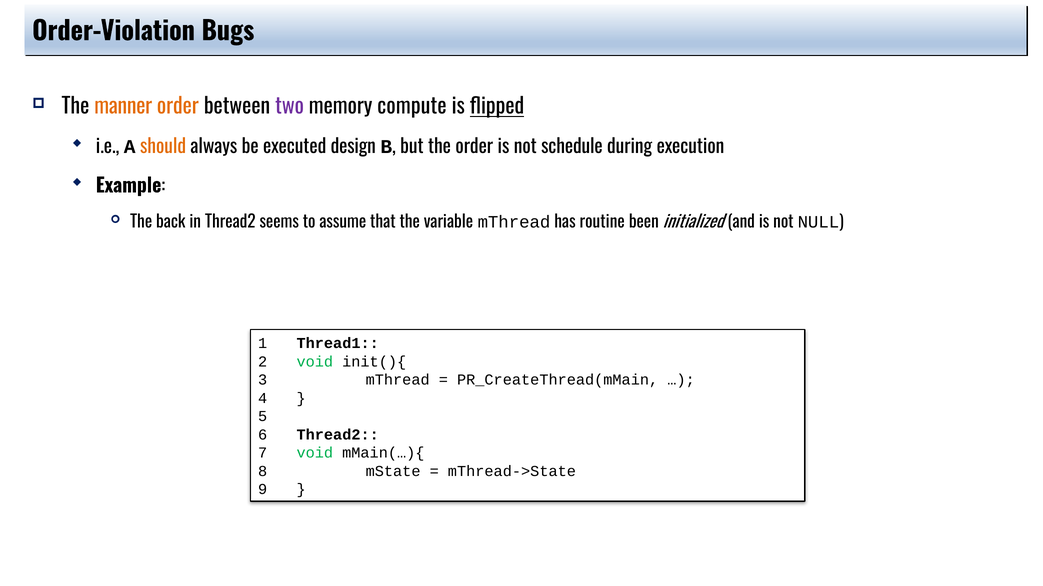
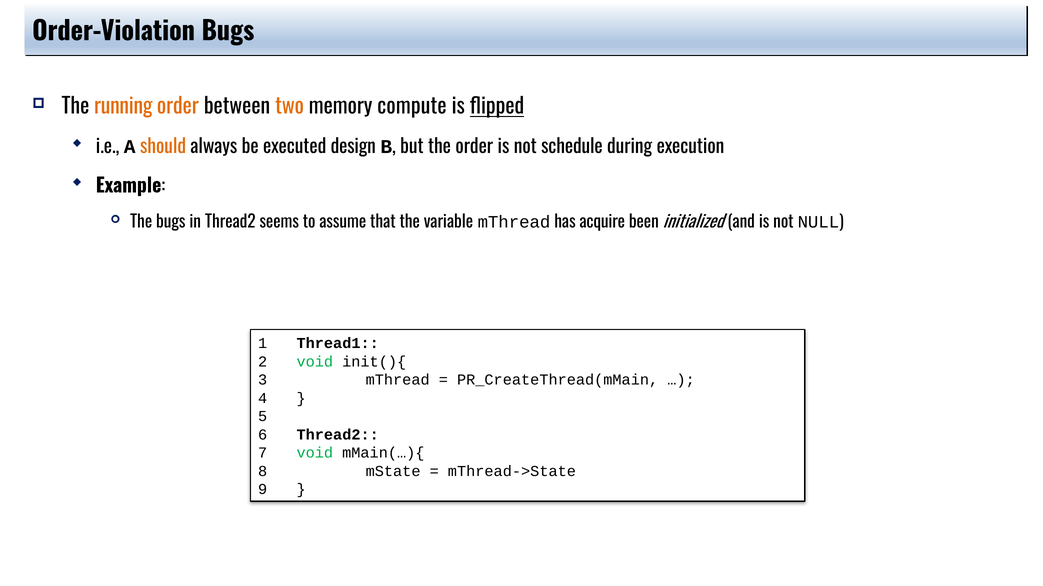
manner: manner -> running (123, 107)
two colour: purple -> orange (290, 107)
The back: back -> bugs (171, 222)
routine: routine -> acquire (602, 222)
